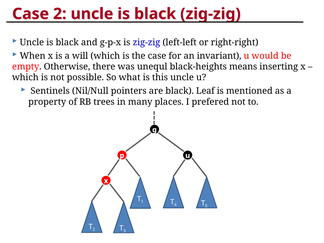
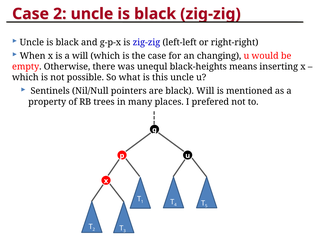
invariant: invariant -> changing (219, 56)
black Leaf: Leaf -> Will (205, 91)
